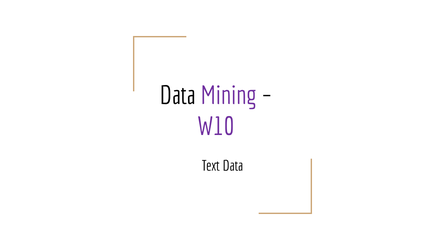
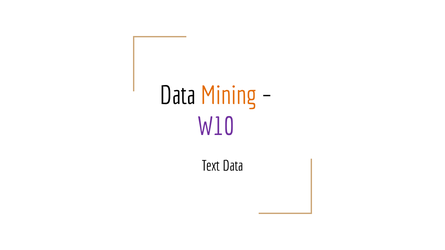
Mining colour: purple -> orange (229, 96)
